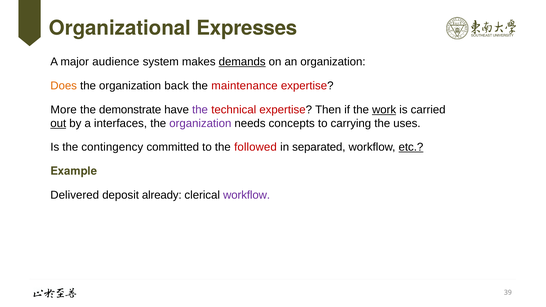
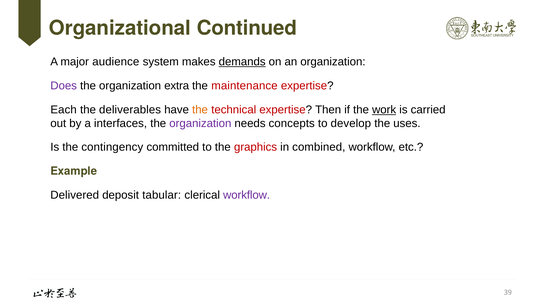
Expresses: Expresses -> Continued (247, 28)
Does colour: orange -> purple (64, 86)
back: back -> extra (177, 86)
More: More -> Each (64, 110)
demonstrate: demonstrate -> deliverables (130, 110)
the colour: purple -> orange (200, 110)
out underline: present -> none (58, 123)
carrying: carrying -> develop (351, 123)
followed: followed -> graphics (256, 147)
separated: separated -> combined (319, 147)
etc underline: present -> none (411, 147)
already: already -> tabular (162, 195)
